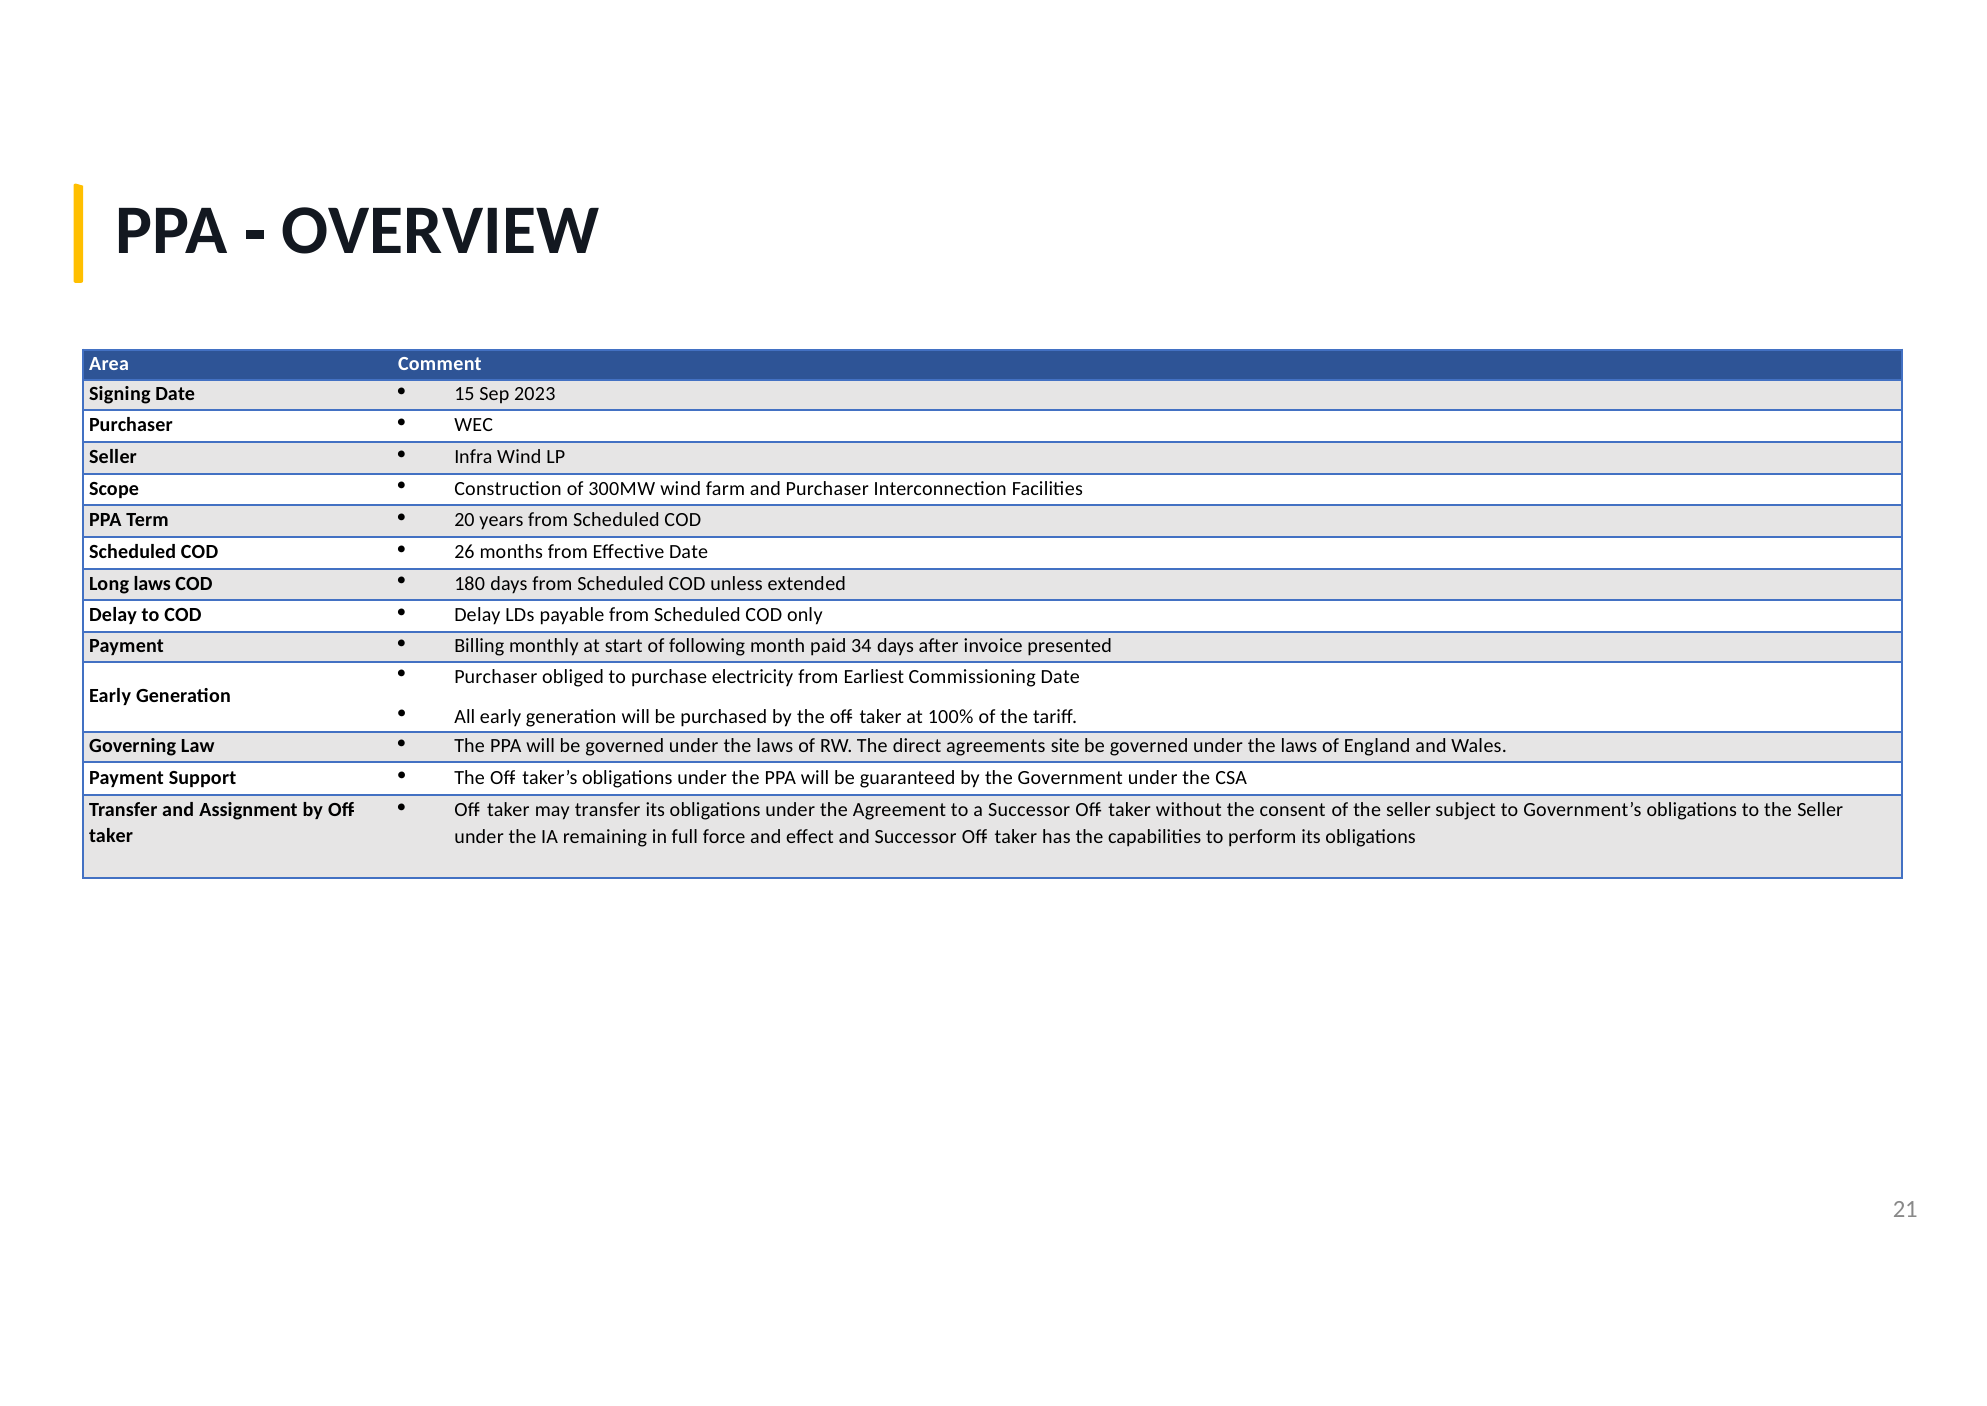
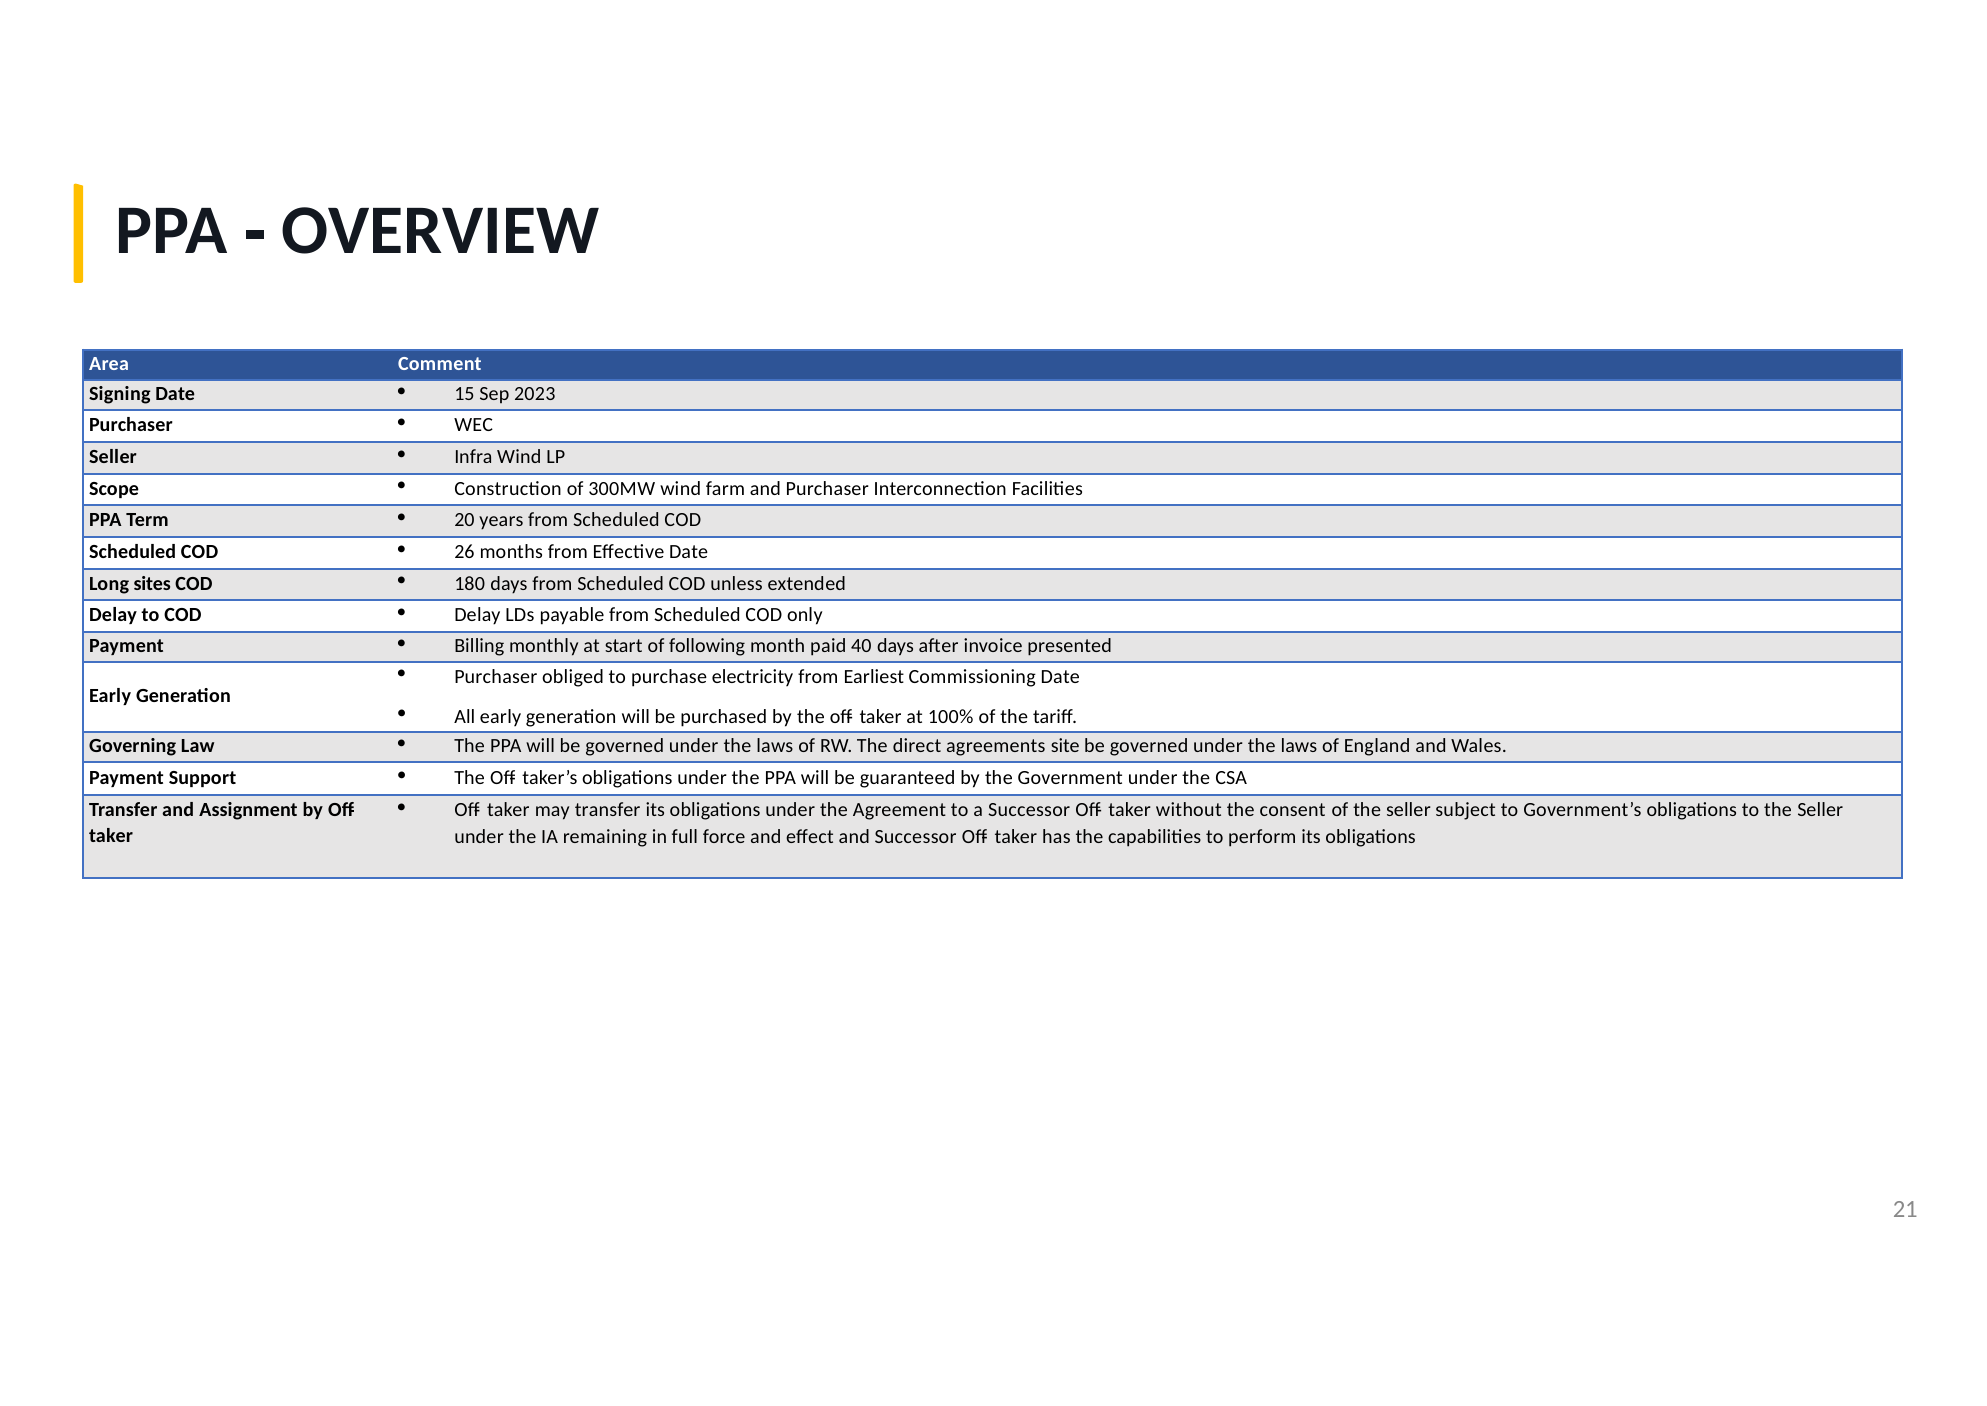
Long laws: laws -> sites (152, 583)
34: 34 -> 40 (861, 646)
